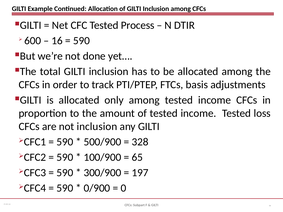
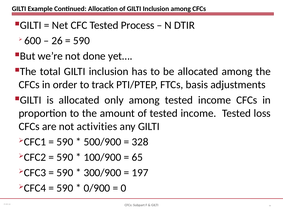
16: 16 -> 26 (57, 41)
not inclusion: inclusion -> activities (97, 127)
